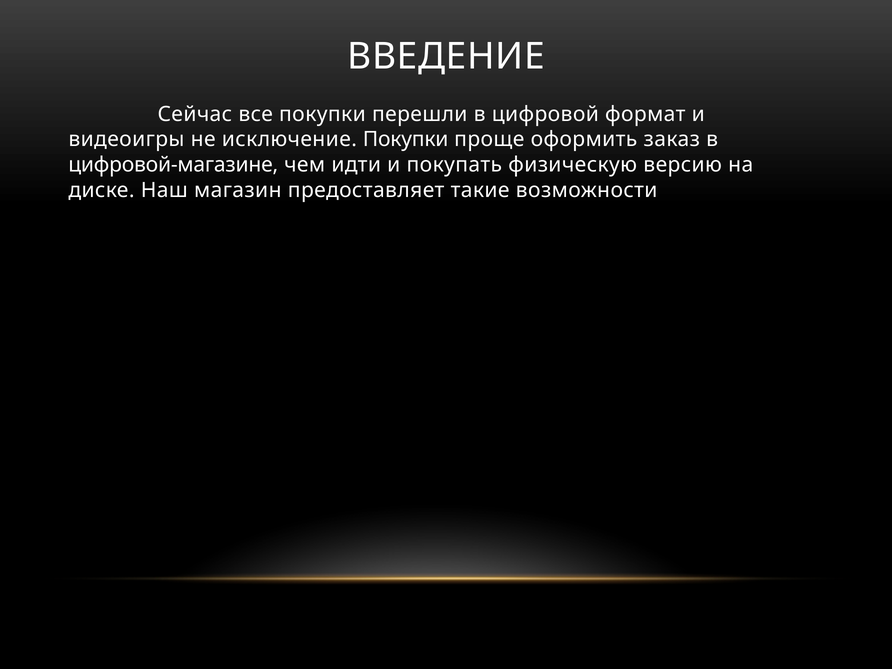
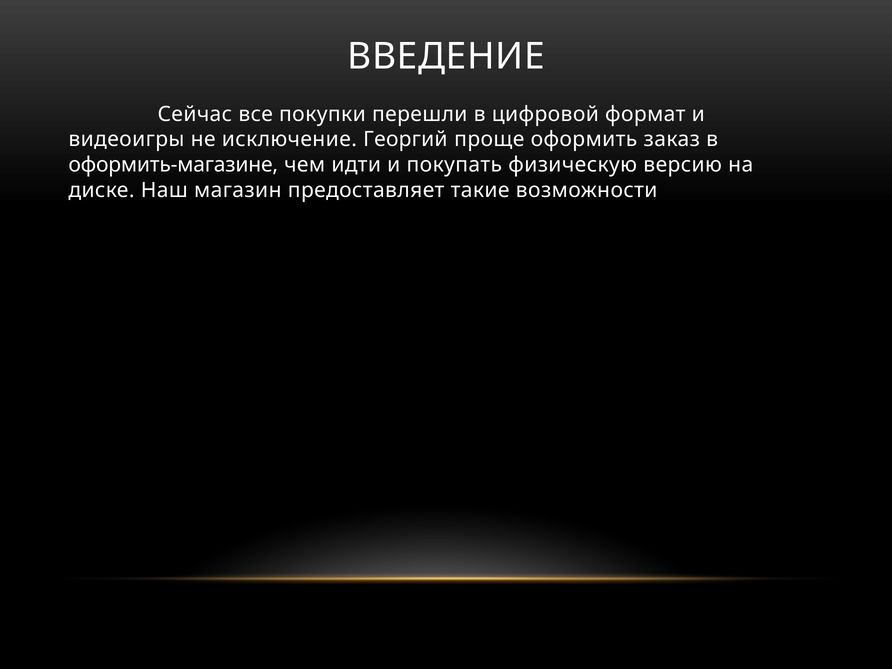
исключение Покупки: Покупки -> Георгий (405, 140)
цифровой-магазине: цифровой-магазине -> оформить-магазине (173, 165)
